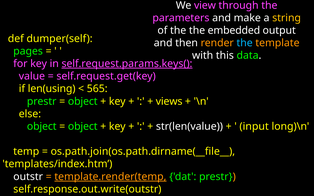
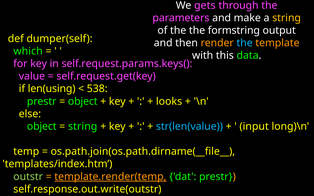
view: view -> gets (205, 5)
embedded: embedded -> formstring (234, 30)
pages: pages -> which (28, 51)
self.request.params.keys( underline: present -> none (127, 64)
565: 565 -> 538 (97, 89)
views: views -> looks (169, 101)
object: object -> string (83, 127)
str(len(value colour: white -> light blue (189, 127)
outstr colour: white -> light green (28, 177)
